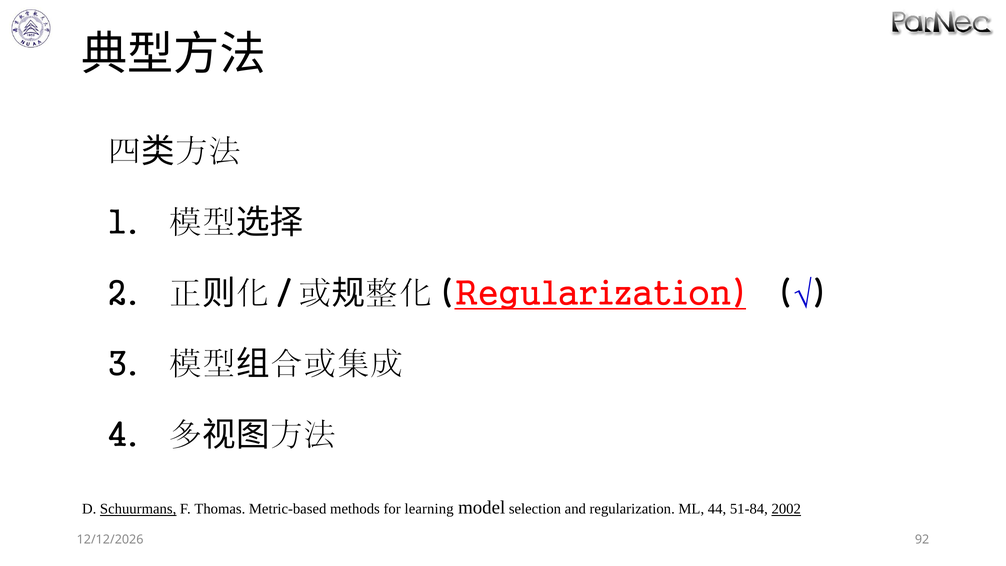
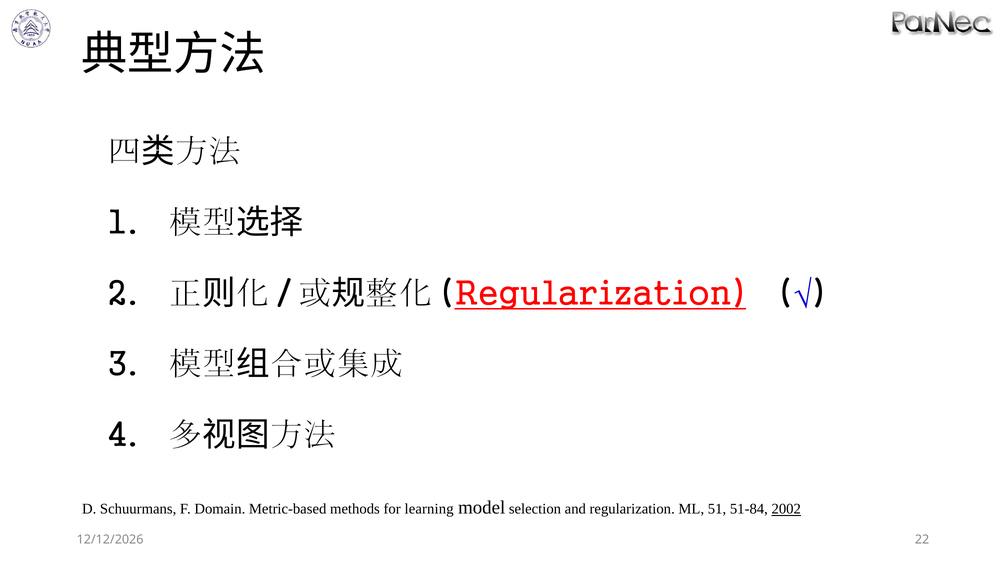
Schuurmans underline: present -> none (138, 509)
Thomas: Thomas -> Domain (220, 509)
44: 44 -> 51 (717, 509)
92: 92 -> 22 (922, 539)
